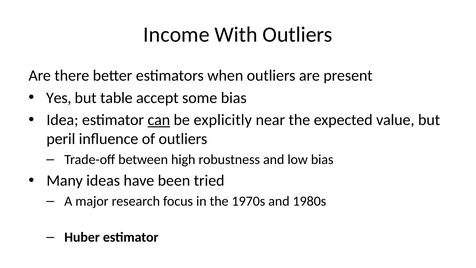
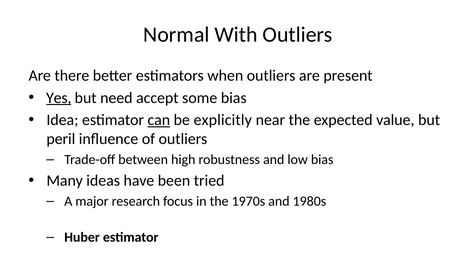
Income: Income -> Normal (176, 35)
Yes underline: none -> present (59, 98)
table: table -> need (116, 98)
